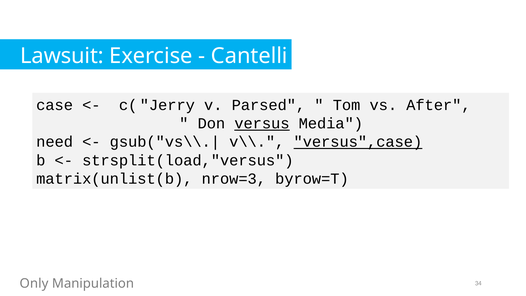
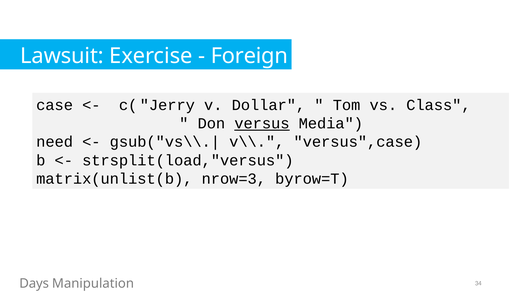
Cantelli: Cantelli -> Foreign (249, 56)
Parsed: Parsed -> Dollar (268, 105)
After: After -> Class (438, 105)
versus",case underline: present -> none (358, 142)
Only: Only -> Days (34, 283)
